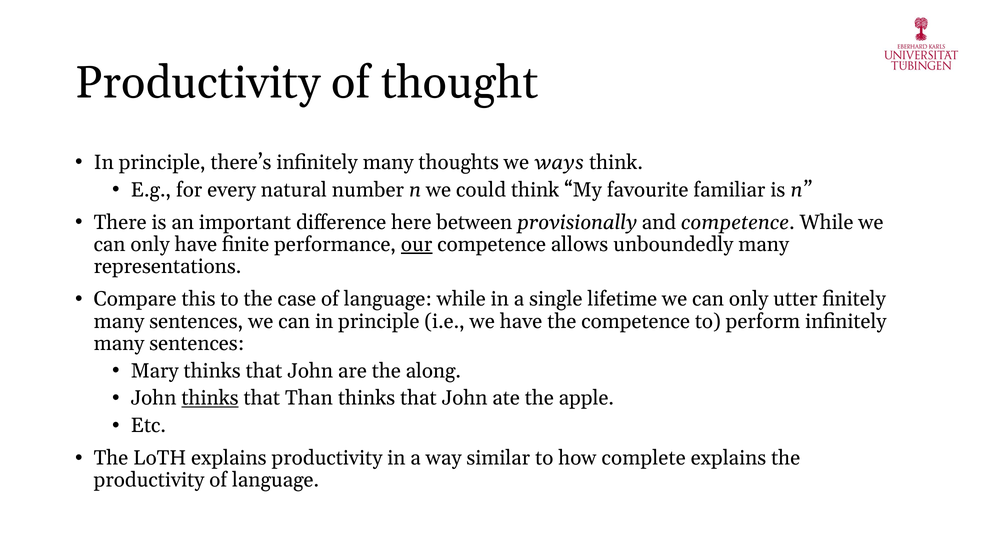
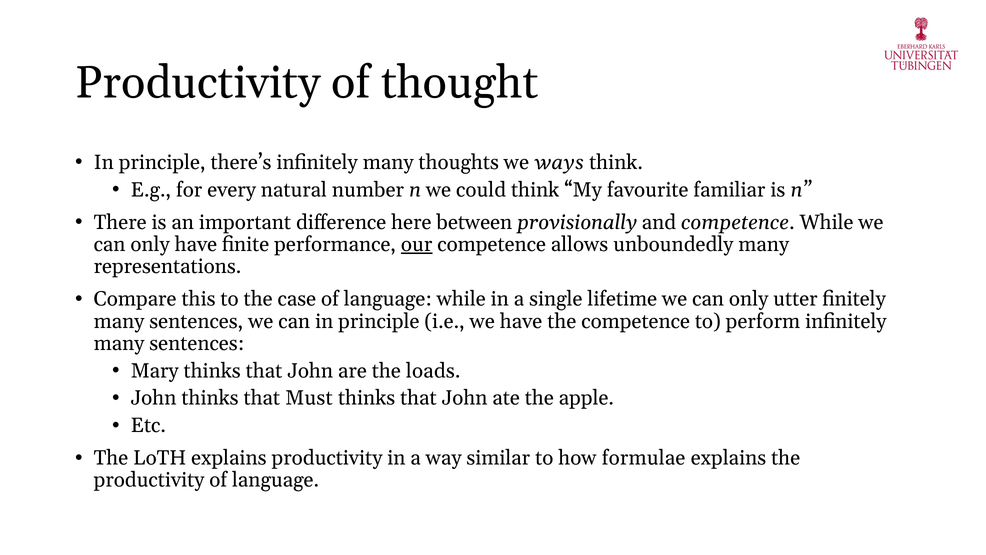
along: along -> loads (433, 371)
thinks underline: present -> none (210, 398)
Than: Than -> Must (309, 398)
complete: complete -> formulae (644, 458)
